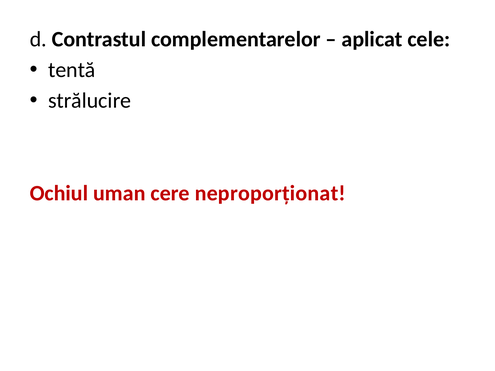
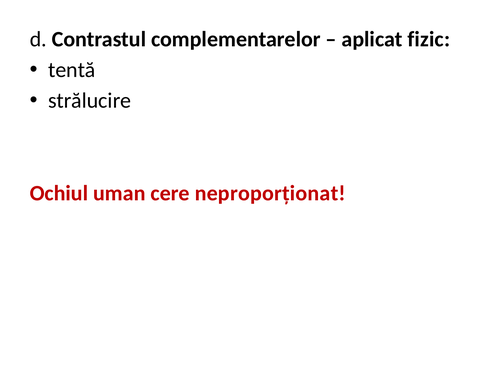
cele: cele -> fizic (429, 39)
